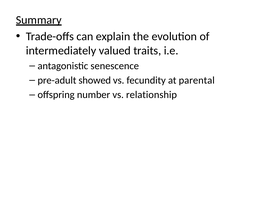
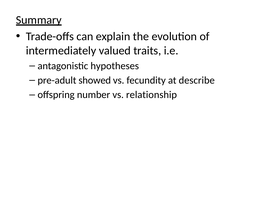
senescence: senescence -> hypotheses (115, 66)
parental: parental -> describe (197, 81)
